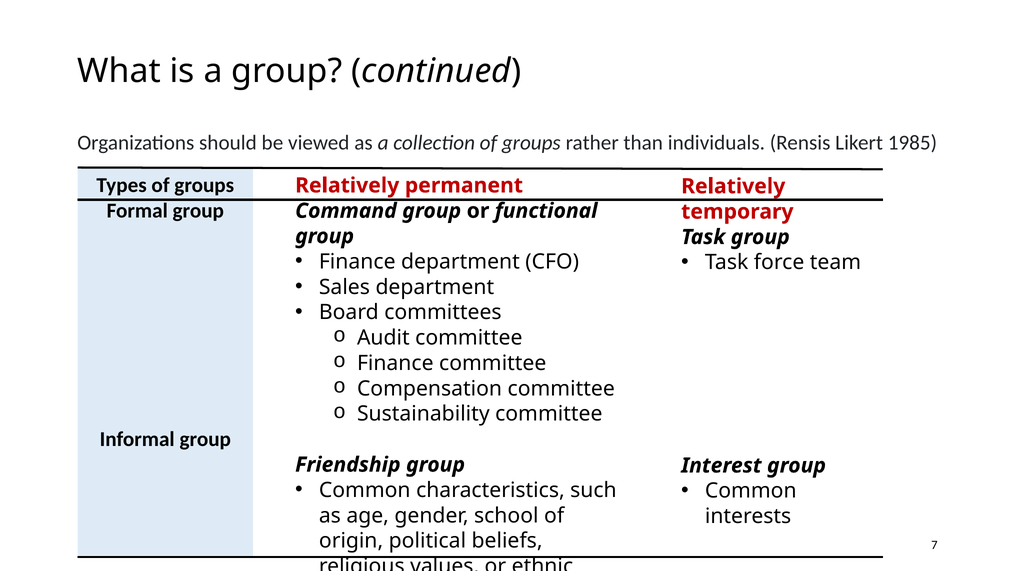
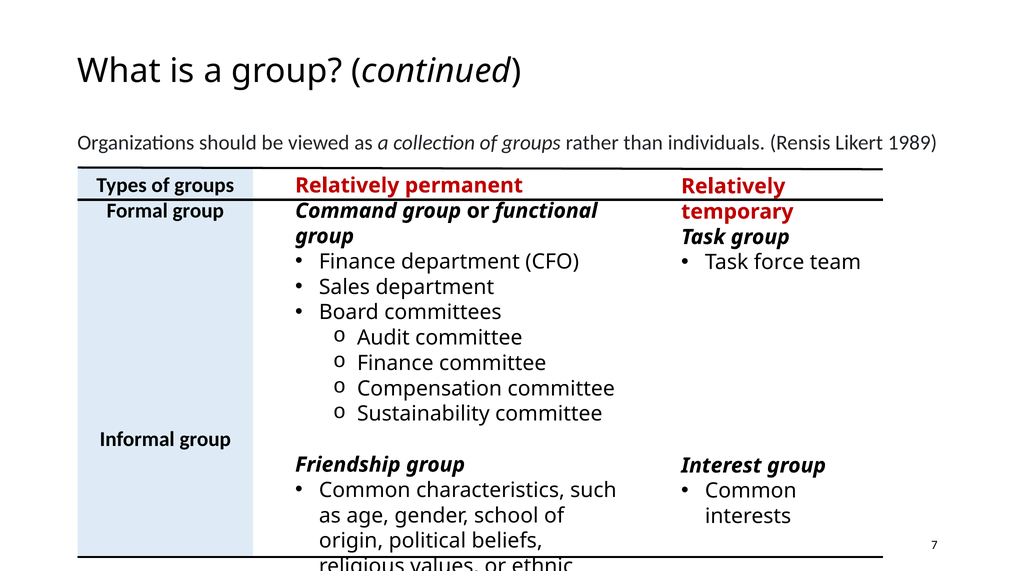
1985: 1985 -> 1989 (912, 143)
